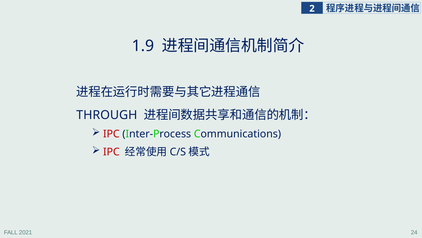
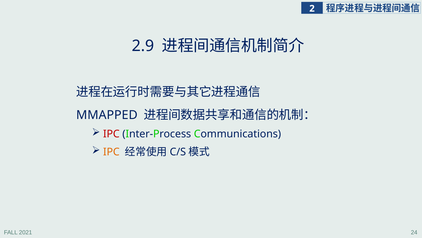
1.9: 1.9 -> 2.9 (143, 46)
THROUGH: THROUGH -> MMAPPED (107, 115)
IPC colour: red -> orange (111, 152)
